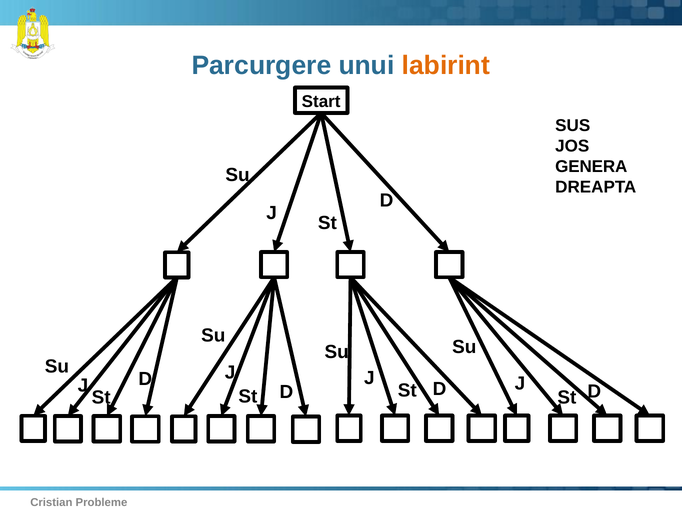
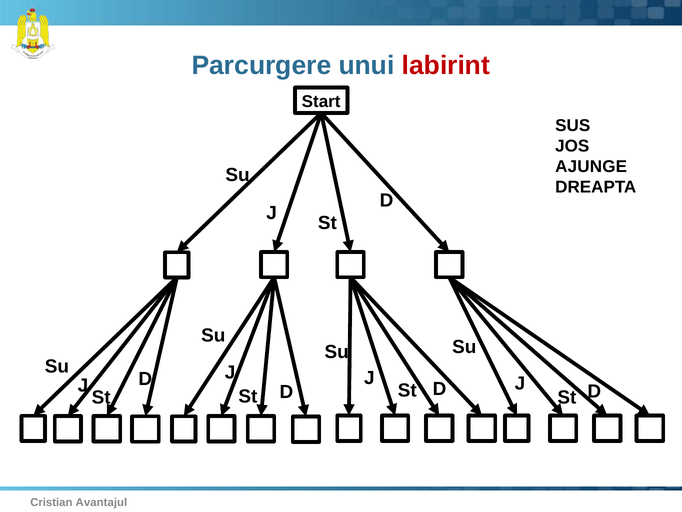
labirint colour: orange -> red (446, 65)
GENERA: GENERA -> AJUNGE (591, 166)
Probleme: Probleme -> Avantajul (101, 502)
